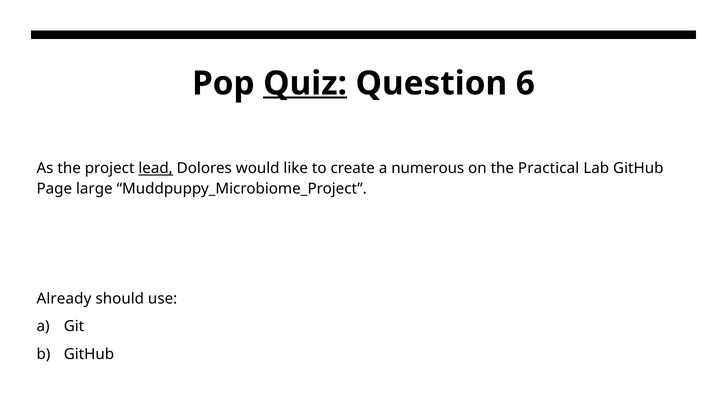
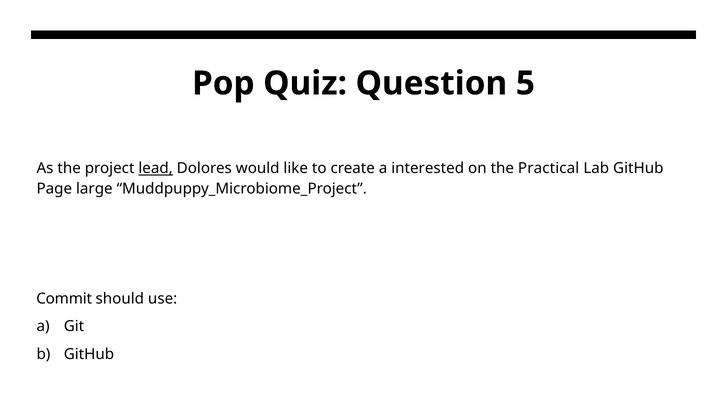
Quiz underline: present -> none (305, 83)
6: 6 -> 5 (525, 83)
numerous: numerous -> interested (428, 168)
Already: Already -> Commit (64, 299)
